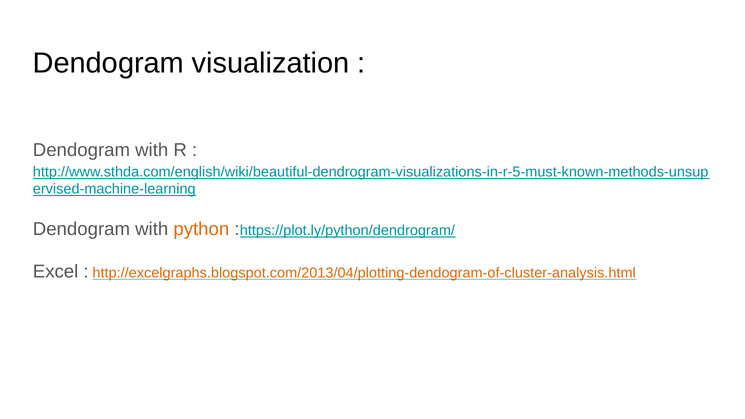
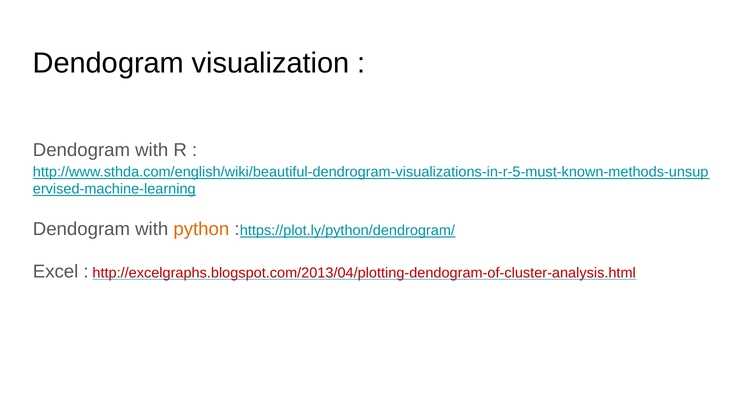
http://excelgraphs.blogspot.com/2013/04/plotting-dendogram-of-cluster-analysis.html colour: orange -> red (364, 273)
